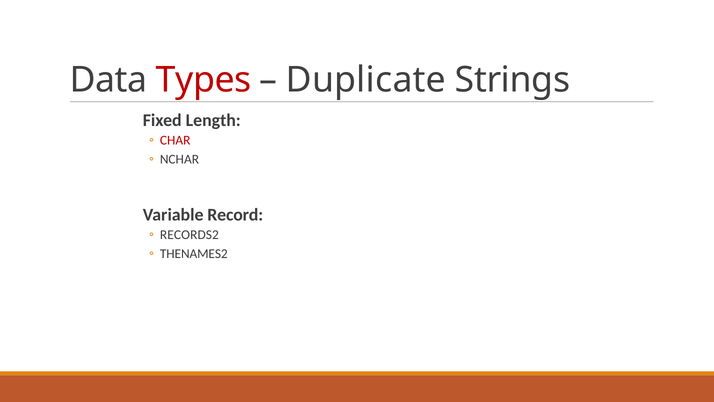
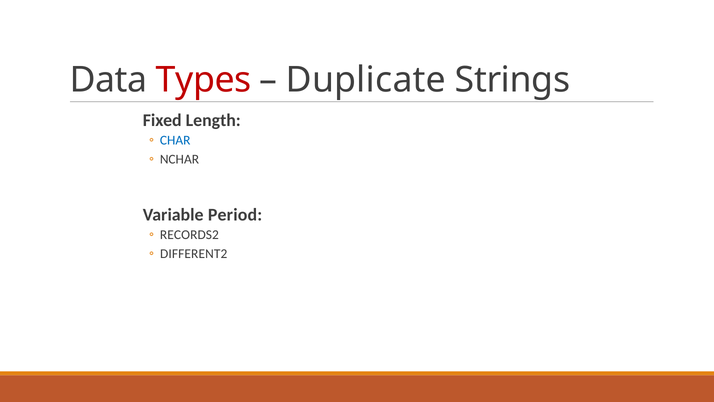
CHAR colour: red -> blue (175, 140)
Record: Record -> Period (235, 215)
THENAMES2: THENAMES2 -> DIFFERENT2 (194, 254)
